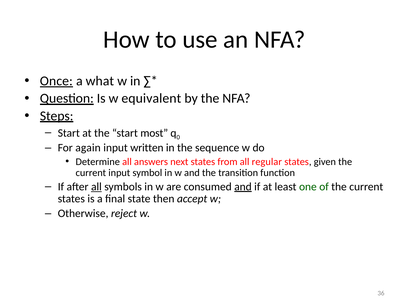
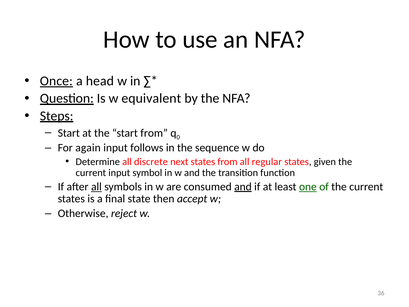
what: what -> head (100, 81)
start most: most -> from (154, 133)
written: written -> follows (147, 148)
answers: answers -> discrete (151, 161)
one underline: none -> present (308, 186)
